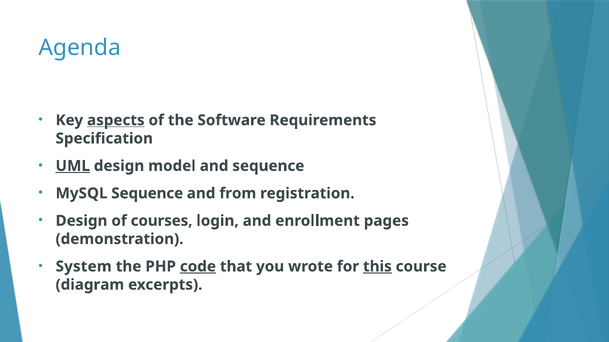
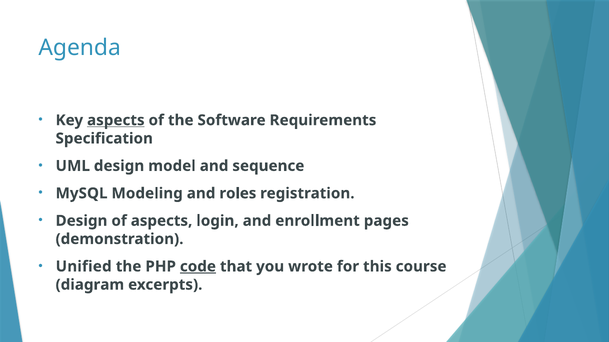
UML underline: present -> none (73, 166)
MySQL Sequence: Sequence -> Modeling (147, 194)
from: from -> roles (238, 194)
of courses: courses -> aspects (162, 221)
System: System -> Unified (84, 267)
this underline: present -> none (377, 267)
